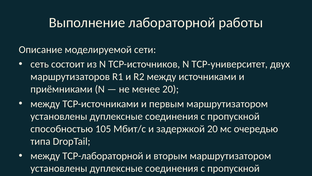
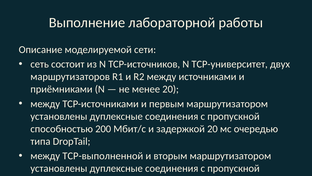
105: 105 -> 200 (103, 129)
TCP-лабораторной: TCP-лабораторной -> TCP-выполненной (103, 156)
